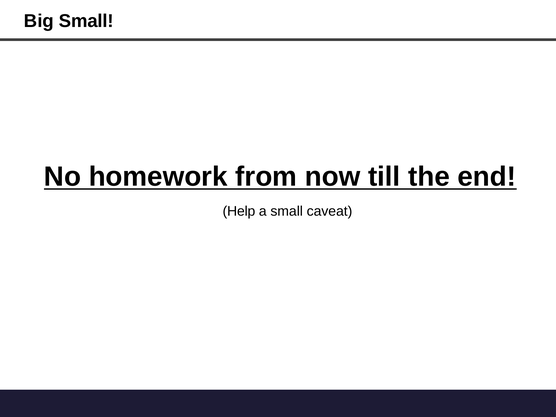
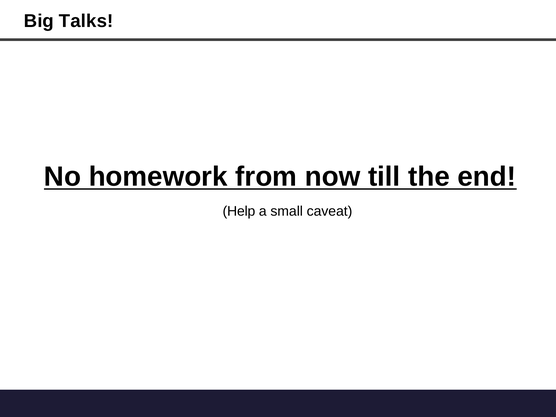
Big Small: Small -> Talks (86, 21)
